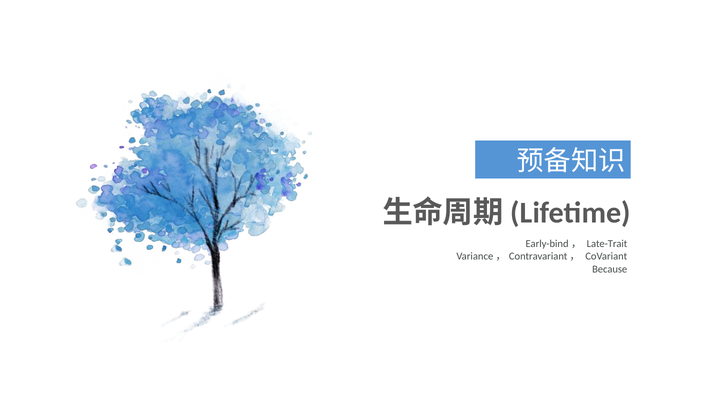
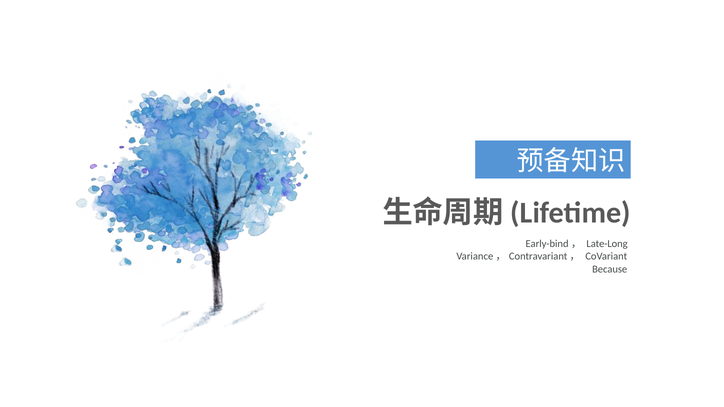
Late-Trait: Late-Trait -> Late-Long (607, 244)
